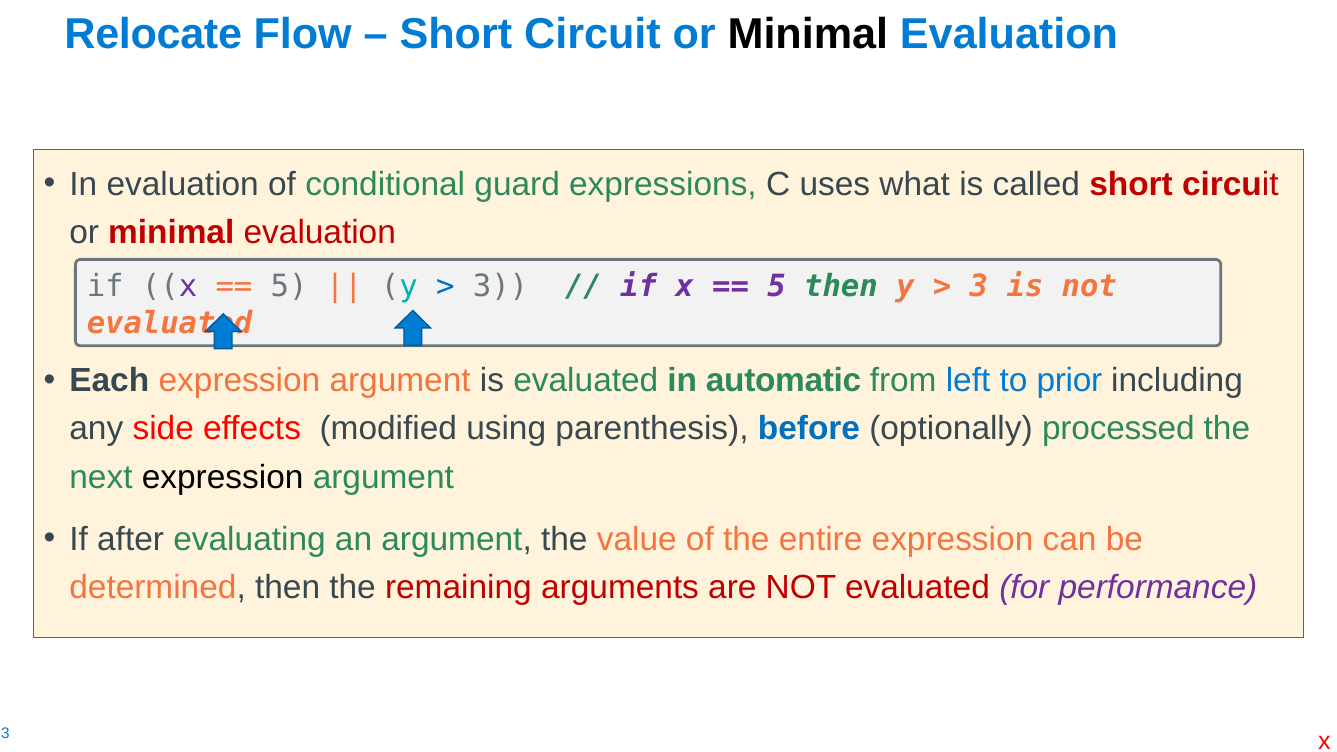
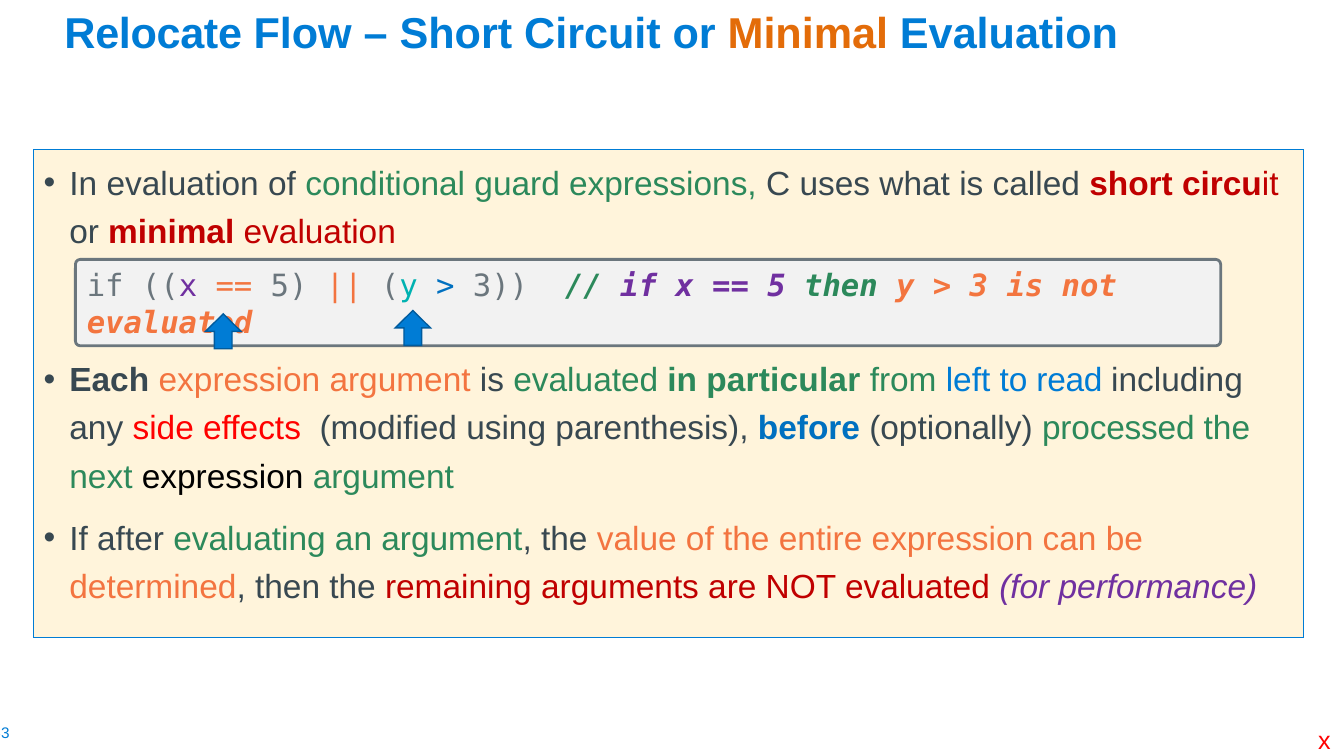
Minimal colour: black -> orange (808, 34)
automatic: automatic -> particular (783, 381)
prior: prior -> read (1069, 381)
